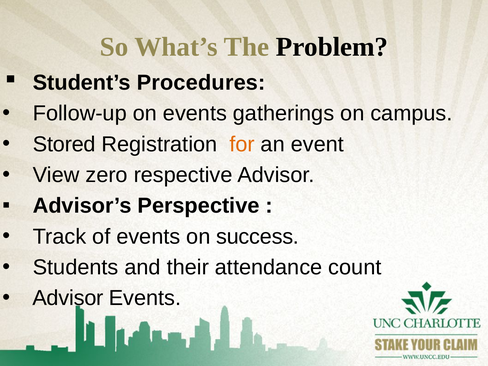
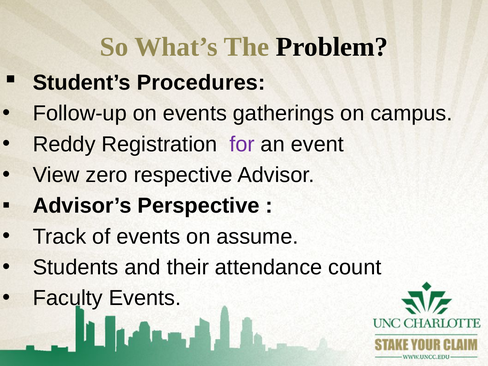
Stored: Stored -> Reddy (64, 144)
for colour: orange -> purple (242, 144)
success: success -> assume (257, 237)
Advisor: Advisor -> Faculty (68, 298)
